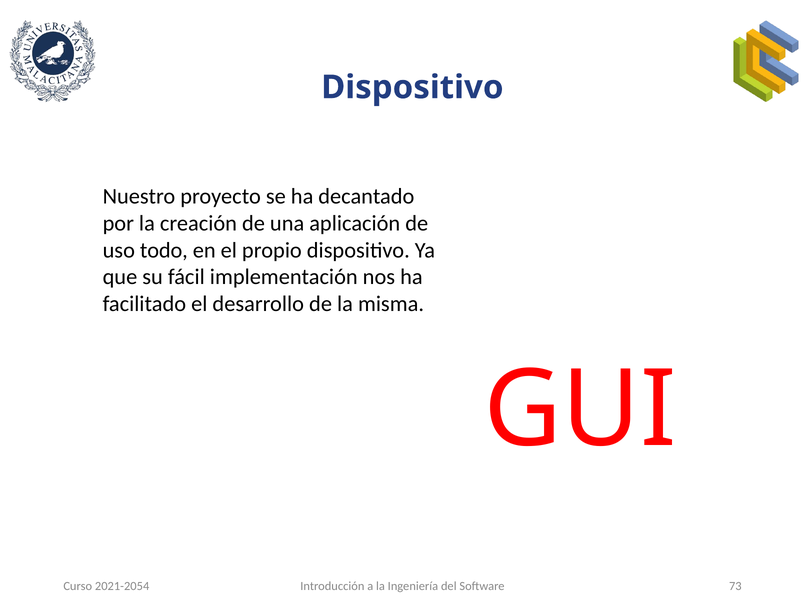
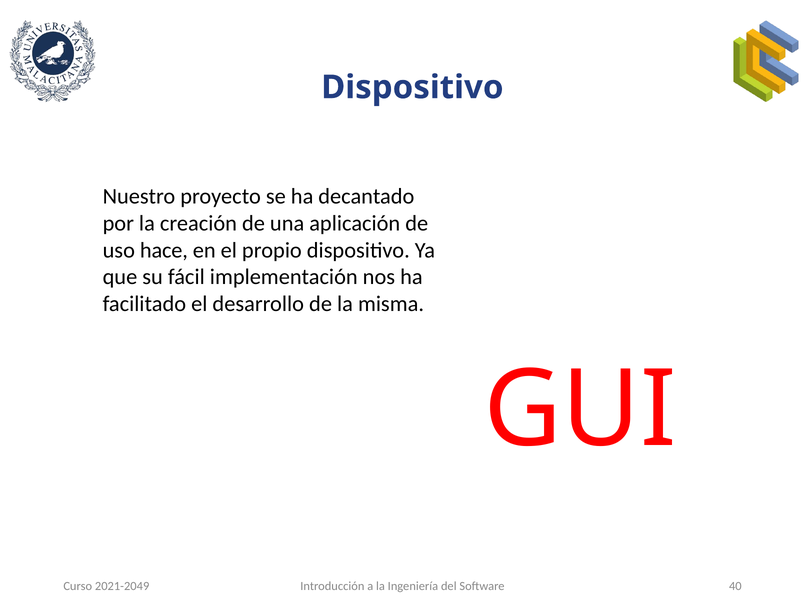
todo: todo -> hace (164, 251)
2021-2054: 2021-2054 -> 2021-2049 (122, 587)
73: 73 -> 40 (735, 587)
